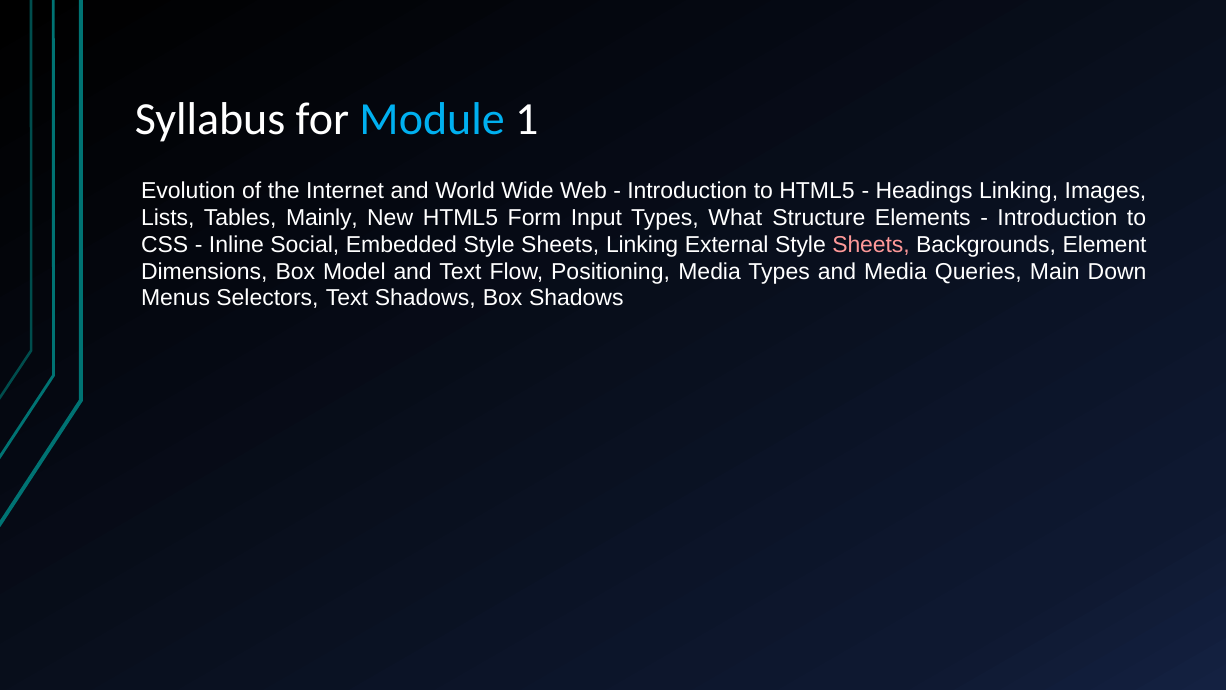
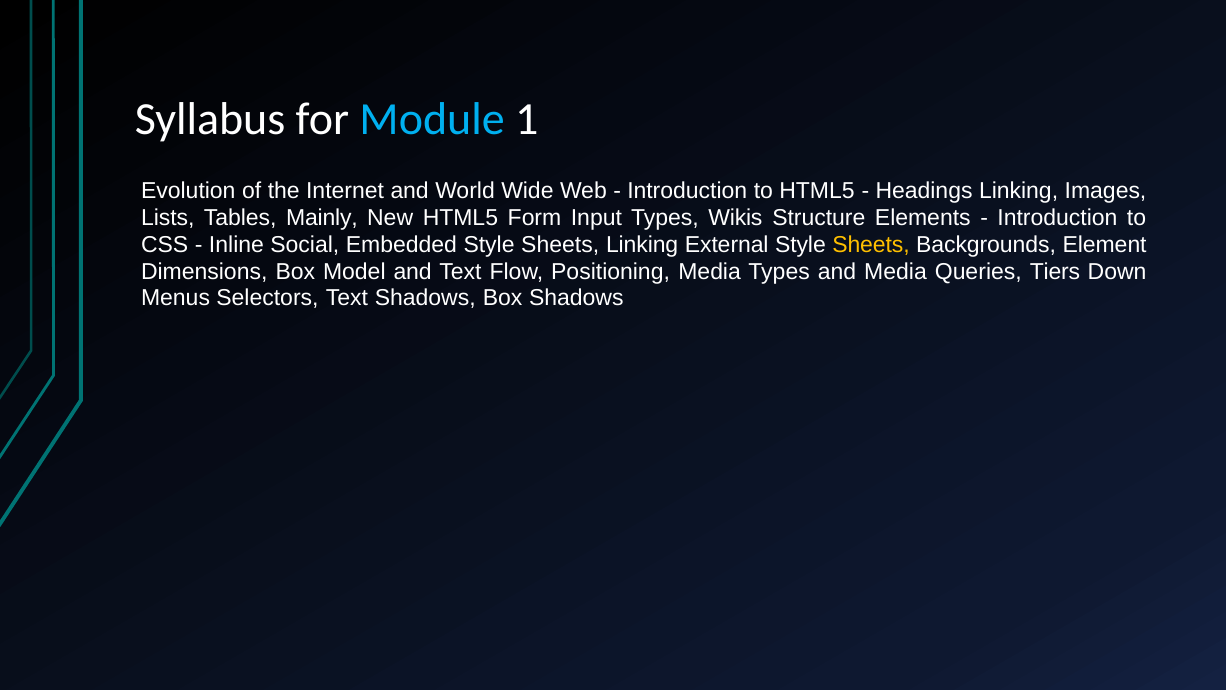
What: What -> Wikis (735, 218)
Sheets colour: pink -> yellow (871, 245)
Main: Main -> Tiers (1055, 271)
